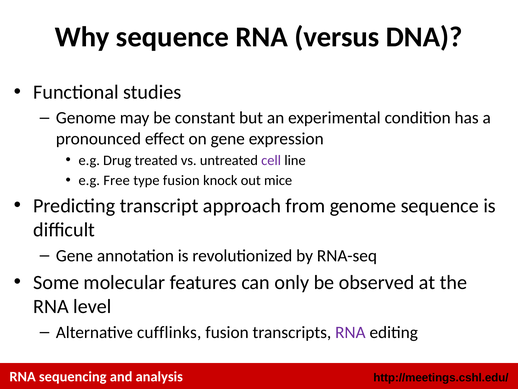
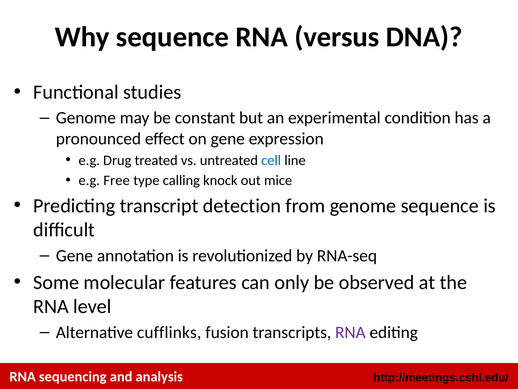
cell colour: purple -> blue (271, 160)
type fusion: fusion -> calling (181, 180)
approach: approach -> detection (242, 205)
